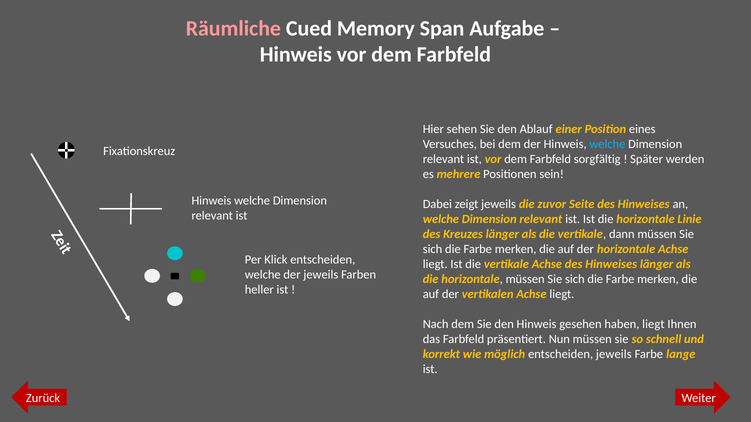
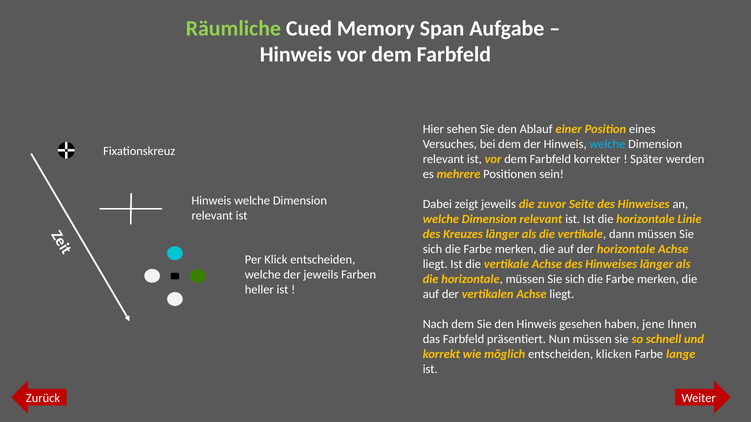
Räumliche colour: pink -> light green (233, 28)
sorgfältig: sorgfältig -> korrekter (597, 159)
haben liegt: liegt -> jene (653, 324)
entscheiden jeweils: jeweils -> klicken (614, 354)
